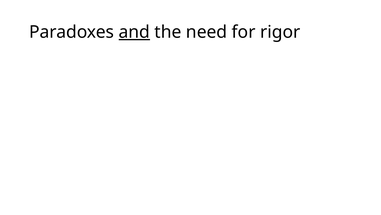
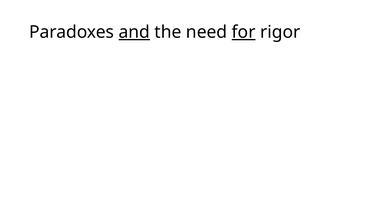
for underline: none -> present (244, 32)
